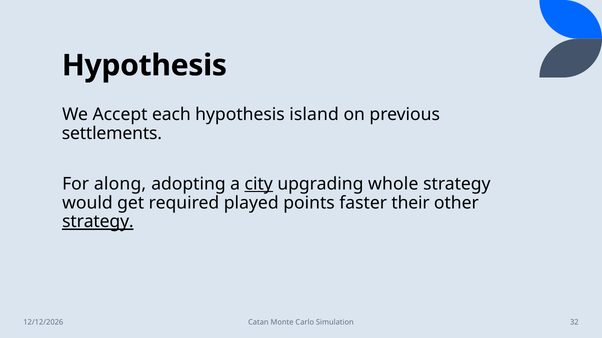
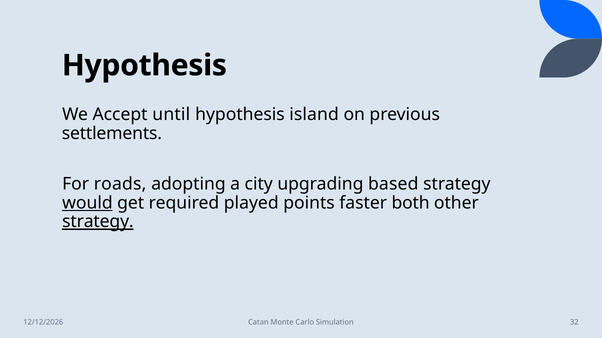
each: each -> until (171, 115)
along: along -> roads (120, 184)
city underline: present -> none (259, 184)
whole: whole -> based (393, 184)
would underline: none -> present (87, 203)
their: their -> both (411, 203)
